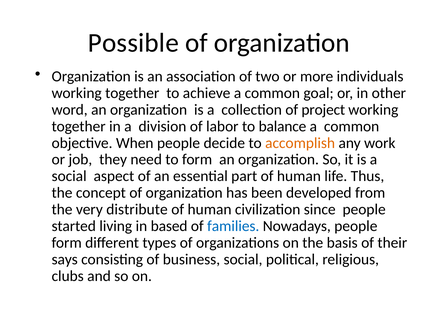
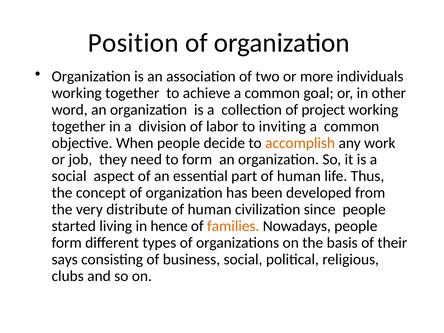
Possible: Possible -> Position (133, 43)
balance: balance -> inviting (282, 126)
based: based -> hence (169, 226)
families colour: blue -> orange (233, 226)
